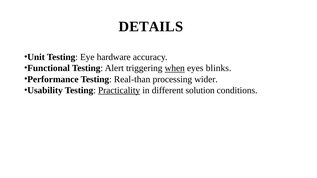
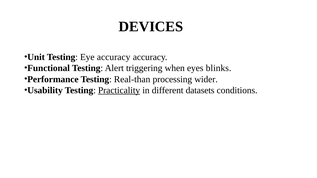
DETAILS: DETAILS -> DEVICES (151, 27)
Eye hardware: hardware -> accuracy (114, 57)
when underline: present -> none (175, 68)
solution: solution -> datasets (200, 91)
